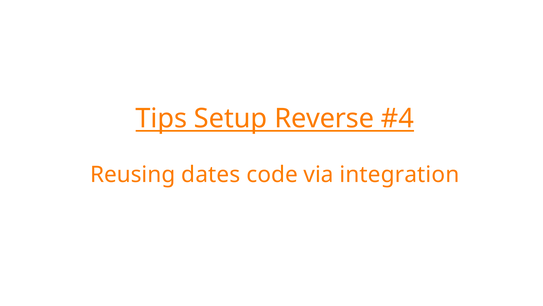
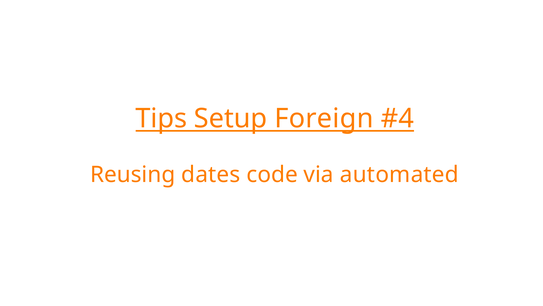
Reverse: Reverse -> Foreign (324, 118)
integration: integration -> automated (399, 174)
